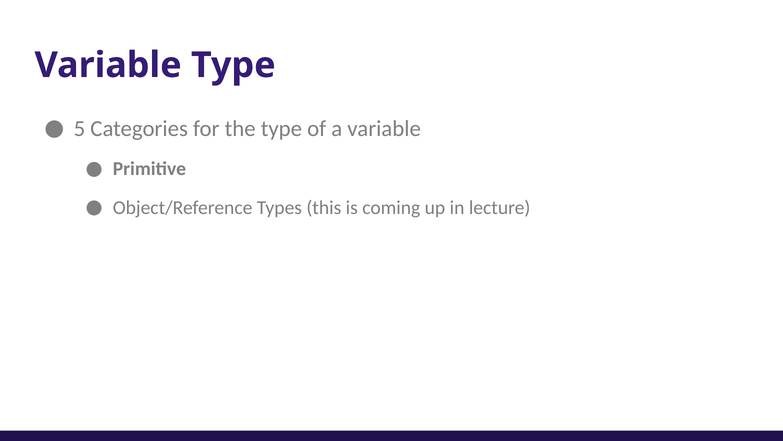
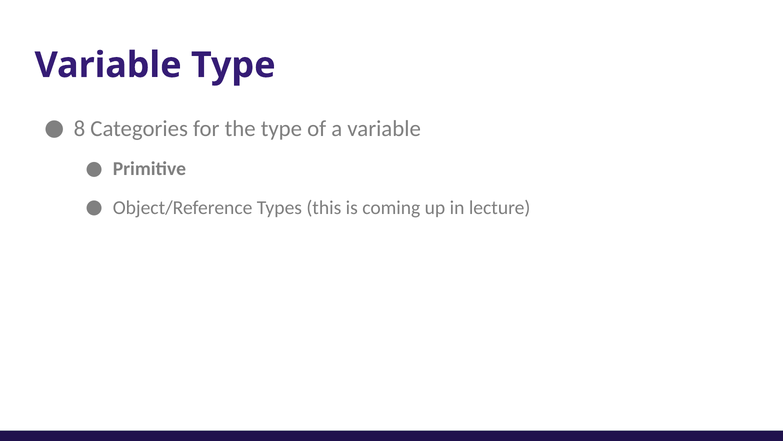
5: 5 -> 8 (79, 128)
